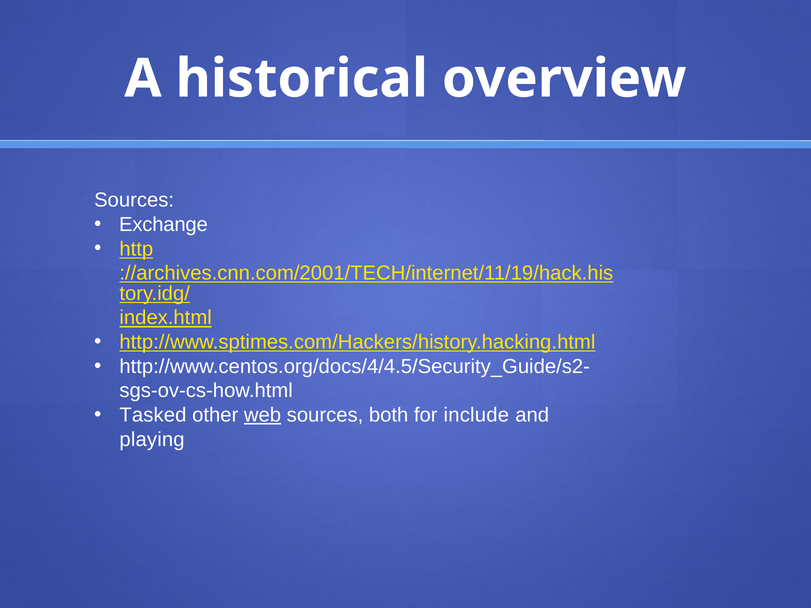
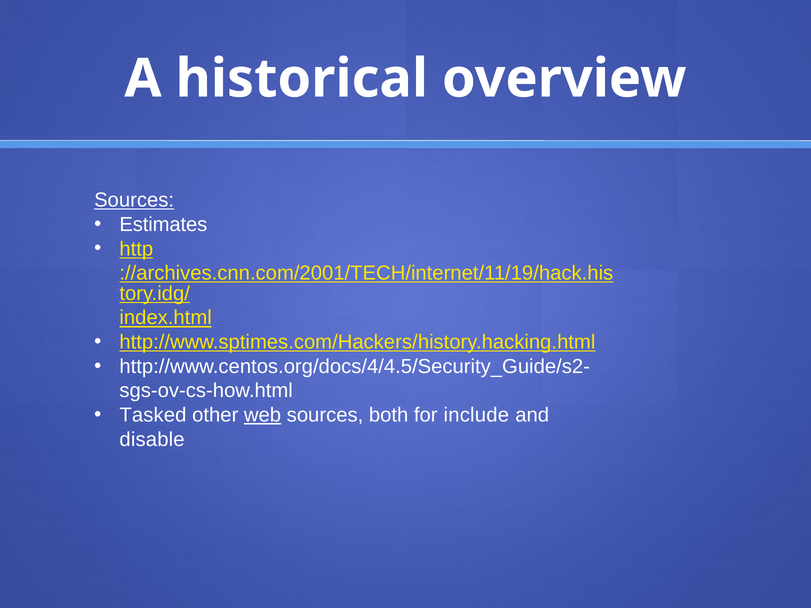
Sources underline: none -> present (134, 200)
Exchange: Exchange -> Estimates (163, 225)
playing: playing -> disable (152, 440)
